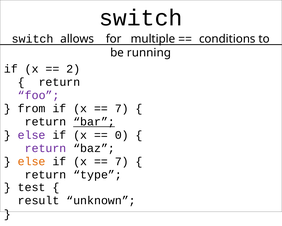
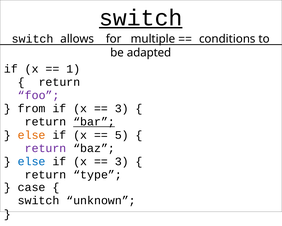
switch underline: none -> present (141, 18)
running: running -> adapted (149, 53)
2: 2 -> 1 (73, 69)
7: 7 -> 3 (122, 108)
else colour: purple -> orange (32, 135)
0: 0 -> 5 (122, 135)
else colour: orange -> blue (32, 161)
7: 7 -> 3 (122, 161)
test: test -> case (32, 187)
result: result -> switch (39, 200)
